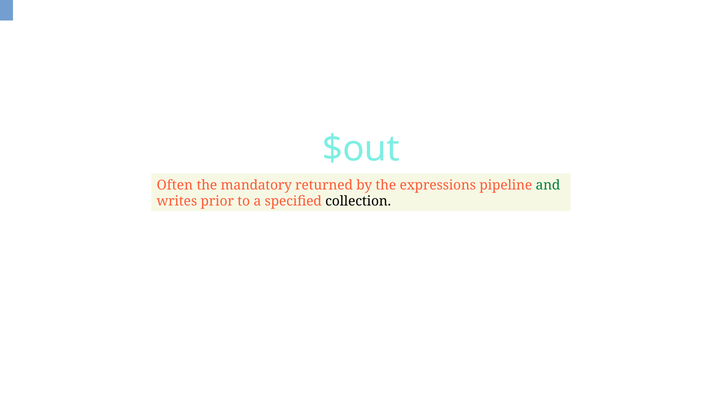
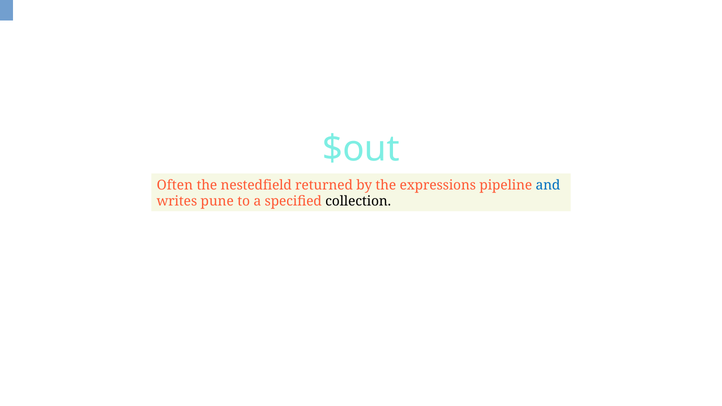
mandatory: mandatory -> nestedfield (256, 185)
and colour: green -> blue (548, 185)
prior: prior -> pune (217, 201)
